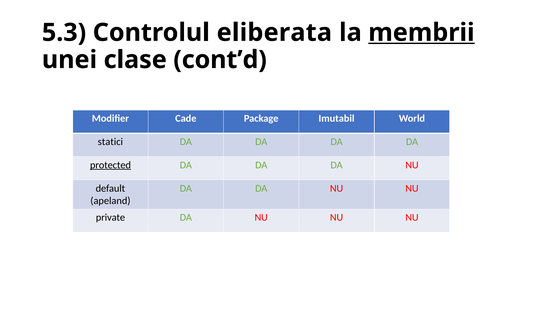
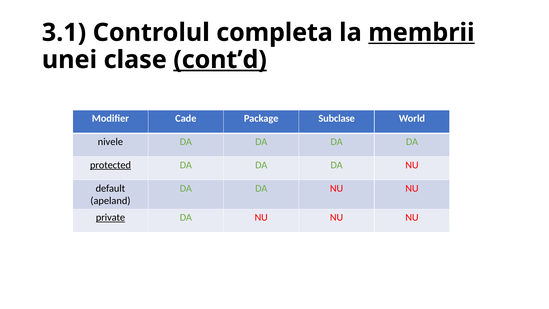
5.3: 5.3 -> 3.1 (64, 33)
eliberata: eliberata -> completa (275, 33)
cont’d underline: none -> present (220, 60)
Imutabil: Imutabil -> Subclase (337, 118)
statici: statici -> nivele (110, 142)
private underline: none -> present (110, 217)
